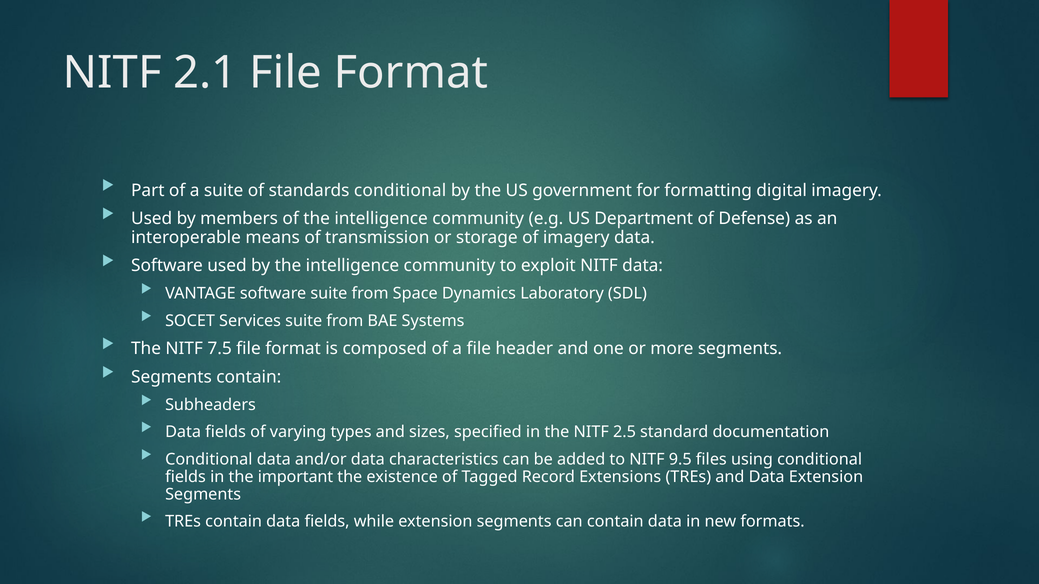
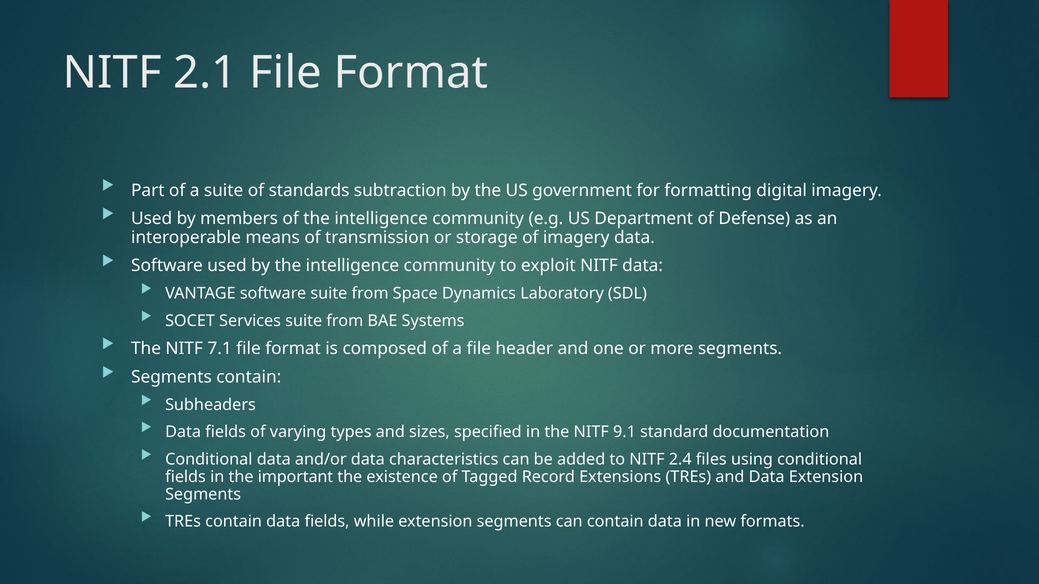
standards conditional: conditional -> subtraction (400, 190)
7.5: 7.5 -> 7.1 (220, 349)
2.5: 2.5 -> 9.1 (624, 432)
9.5: 9.5 -> 2.4 (680, 460)
